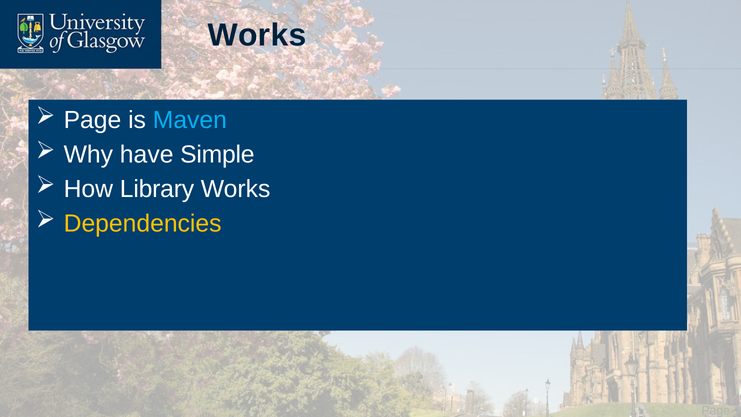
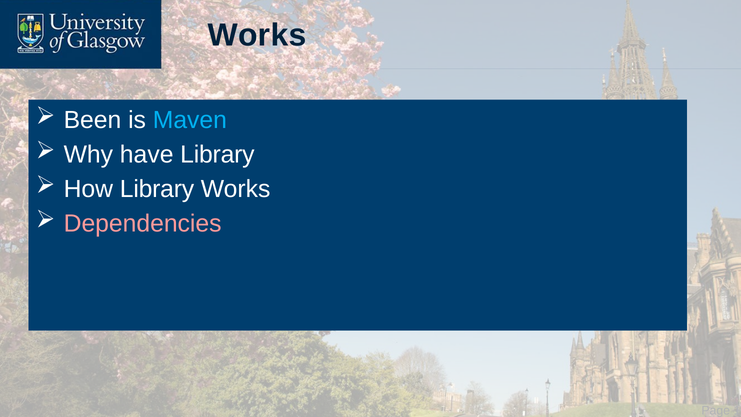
Page: Page -> Been (92, 120)
have Simple: Simple -> Library (217, 154)
Dependencies colour: yellow -> pink (143, 224)
